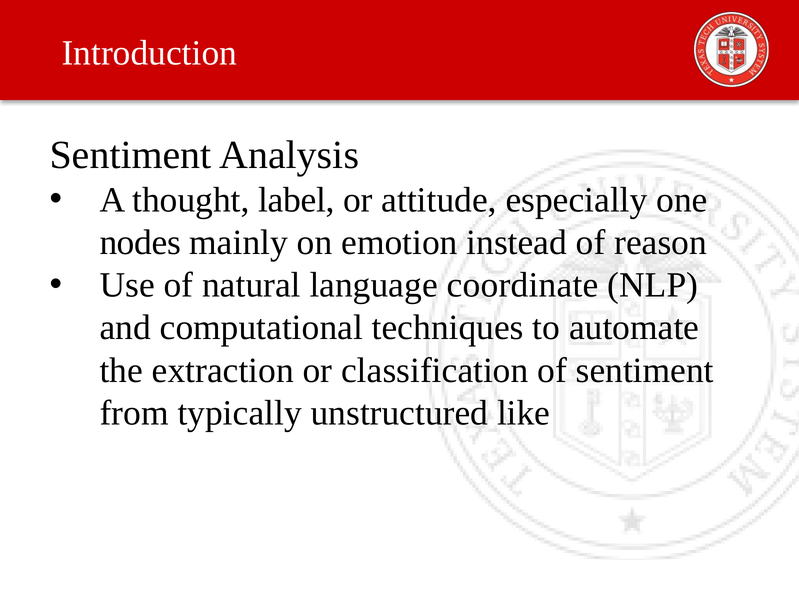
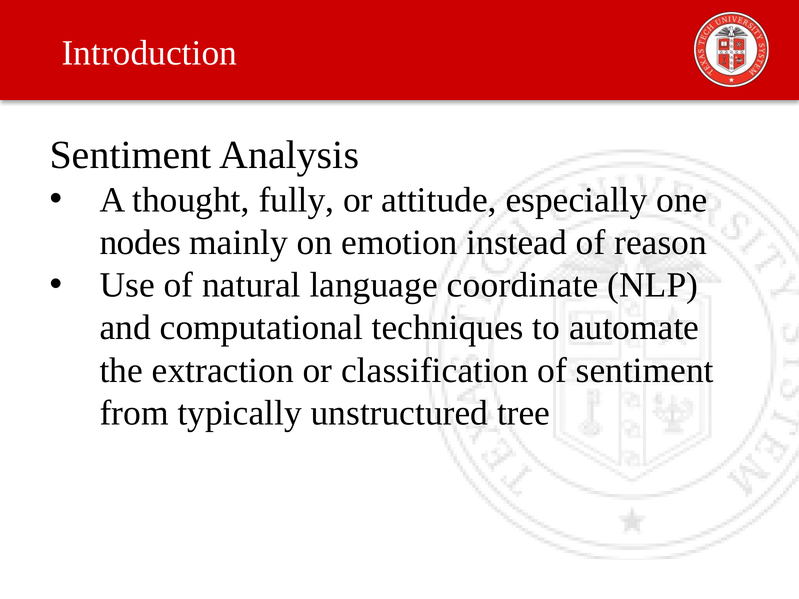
label: label -> fully (296, 200)
like: like -> tree (524, 413)
